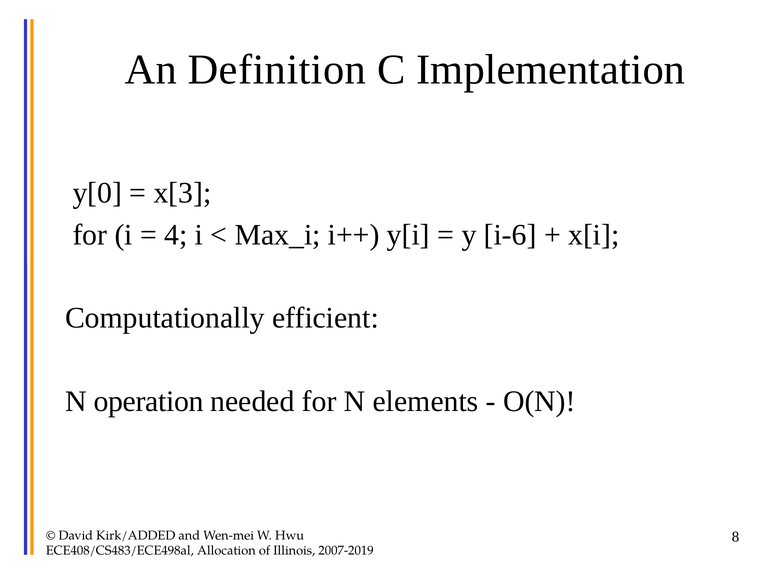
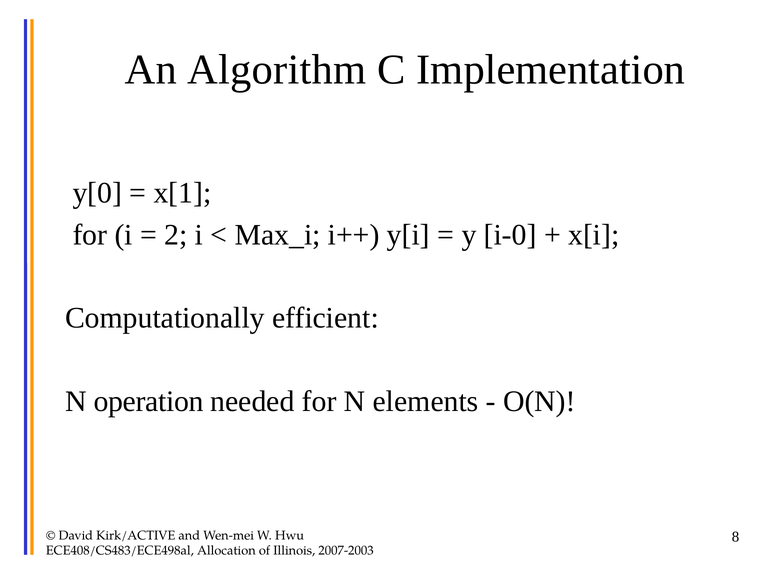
Definition: Definition -> Algorithm (277, 70)
x[3: x[3 -> x[1 (183, 193)
4: 4 -> 2 (176, 235)
i-6: i-6 -> i-0 (510, 235)
Kirk/ADDED: Kirk/ADDED -> Kirk/ACTIVE (136, 536)
2007-2019: 2007-2019 -> 2007-2003 (346, 551)
